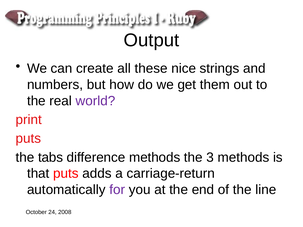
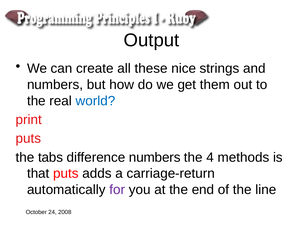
world colour: purple -> blue (95, 101)
difference methods: methods -> numbers (155, 158)
3: 3 -> 4 (210, 158)
